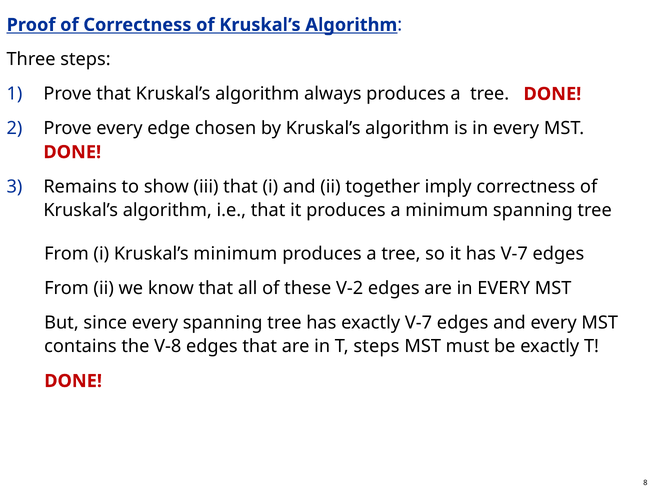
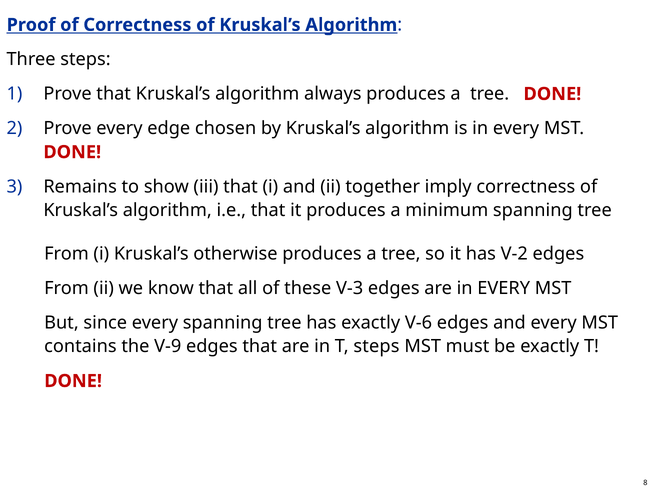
Kruskal’s minimum: minimum -> otherwise (235, 253)
has V-7: V-7 -> V-2 (514, 253)
V-2: V-2 -> V-3 (350, 288)
exactly V-7: V-7 -> V-6 (418, 322)
V-8: V-8 -> V-9 (168, 346)
